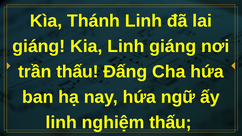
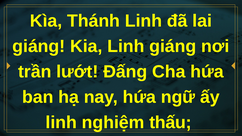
trần thấu: thấu -> lướt (77, 72)
